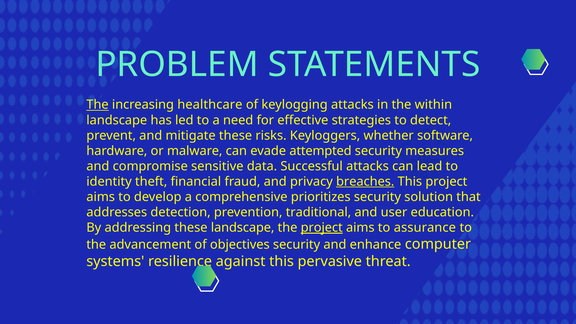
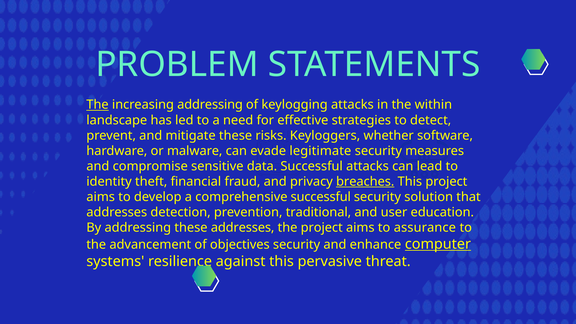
increasing healthcare: healthcare -> addressing (210, 105)
attempted: attempted -> legitimate (320, 151)
comprehensive prioritizes: prioritizes -> successful (321, 197)
these landscape: landscape -> addresses (243, 228)
project underline: present -> none (322, 228)
computer underline: none -> present (438, 244)
